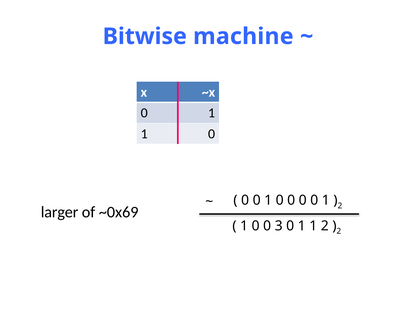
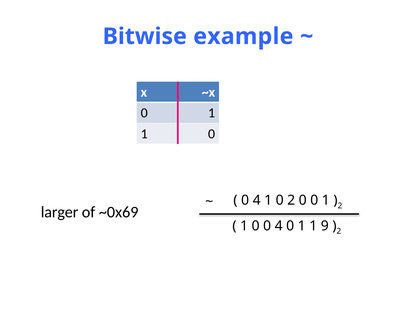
machine: machine -> example (243, 36)
0: 0 -> 4 (257, 200)
0: 0 -> 2 (291, 200)
0 0 3: 3 -> 4 (279, 226)
1 2: 2 -> 9 (325, 226)
